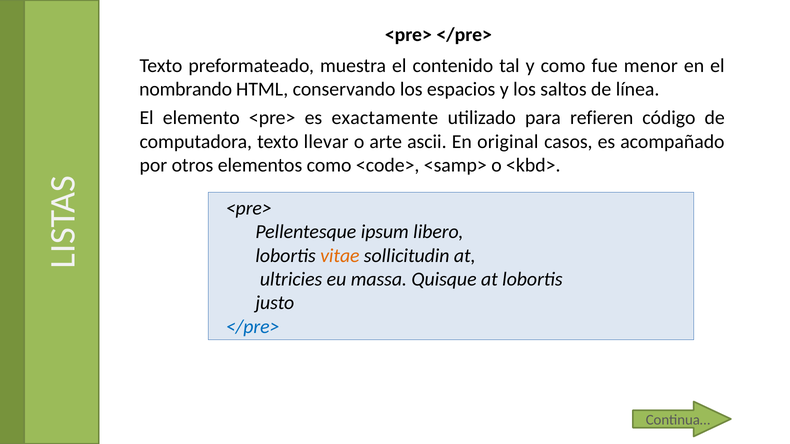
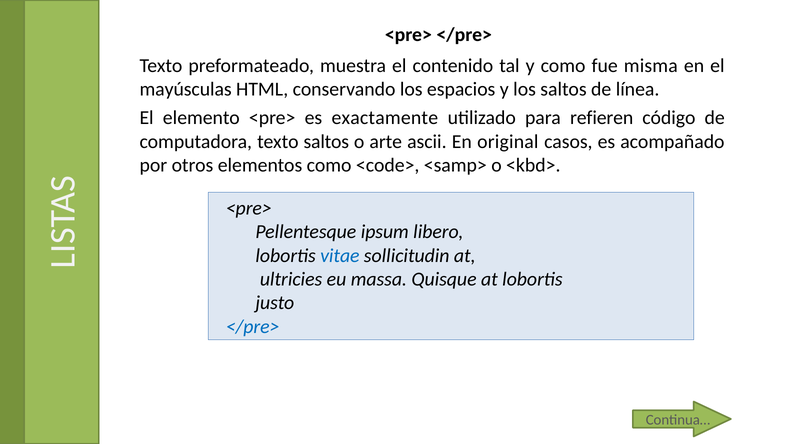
menor: menor -> misma (651, 66)
nombrando: nombrando -> mayúsculas (186, 89)
texto llevar: llevar -> saltos (326, 142)
vitae colour: orange -> blue (340, 256)
